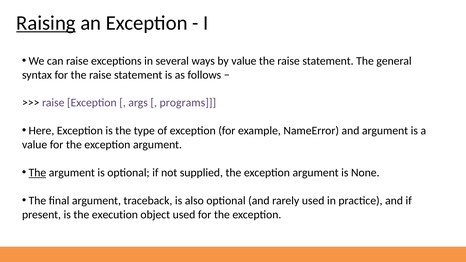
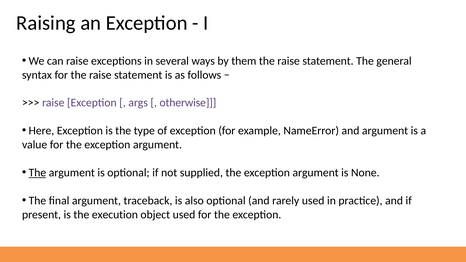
Raising underline: present -> none (46, 23)
by value: value -> them (244, 61)
programs: programs -> otherwise (188, 103)
